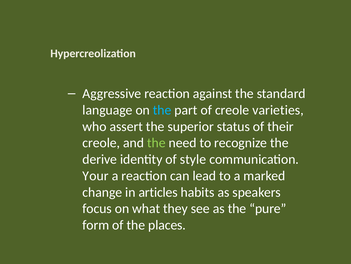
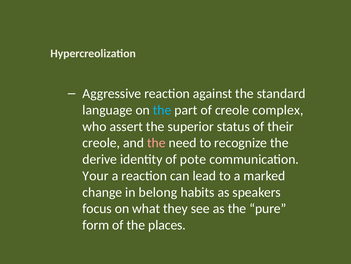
varieties: varieties -> complex (278, 110)
the colour: light green -> pink (156, 143)
style: style -> pote (193, 159)
articles: articles -> belong (158, 192)
